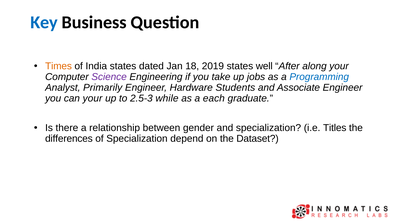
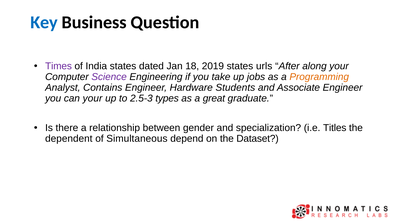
Times colour: orange -> purple (59, 66)
well: well -> urls (264, 66)
Programming colour: blue -> orange (319, 77)
Primarily: Primarily -> Contains (103, 88)
while: while -> types (167, 98)
each: each -> great (214, 98)
differences: differences -> dependent (69, 139)
of Specialization: Specialization -> Simultaneous (137, 139)
